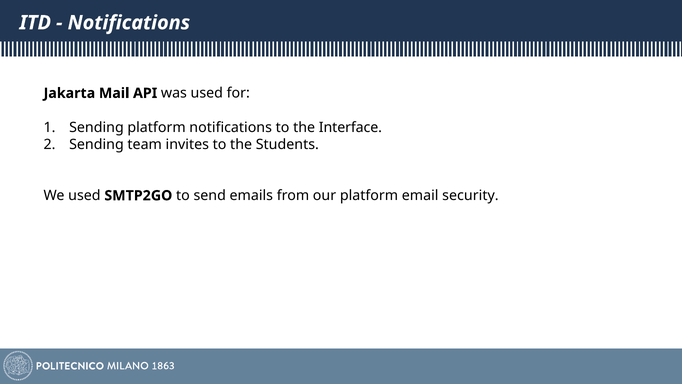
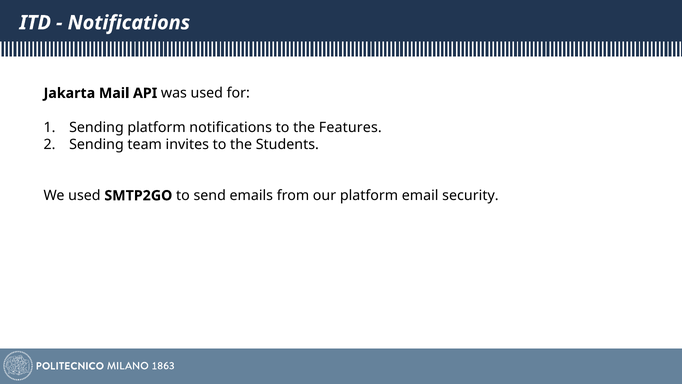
Interface: Interface -> Features (350, 127)
